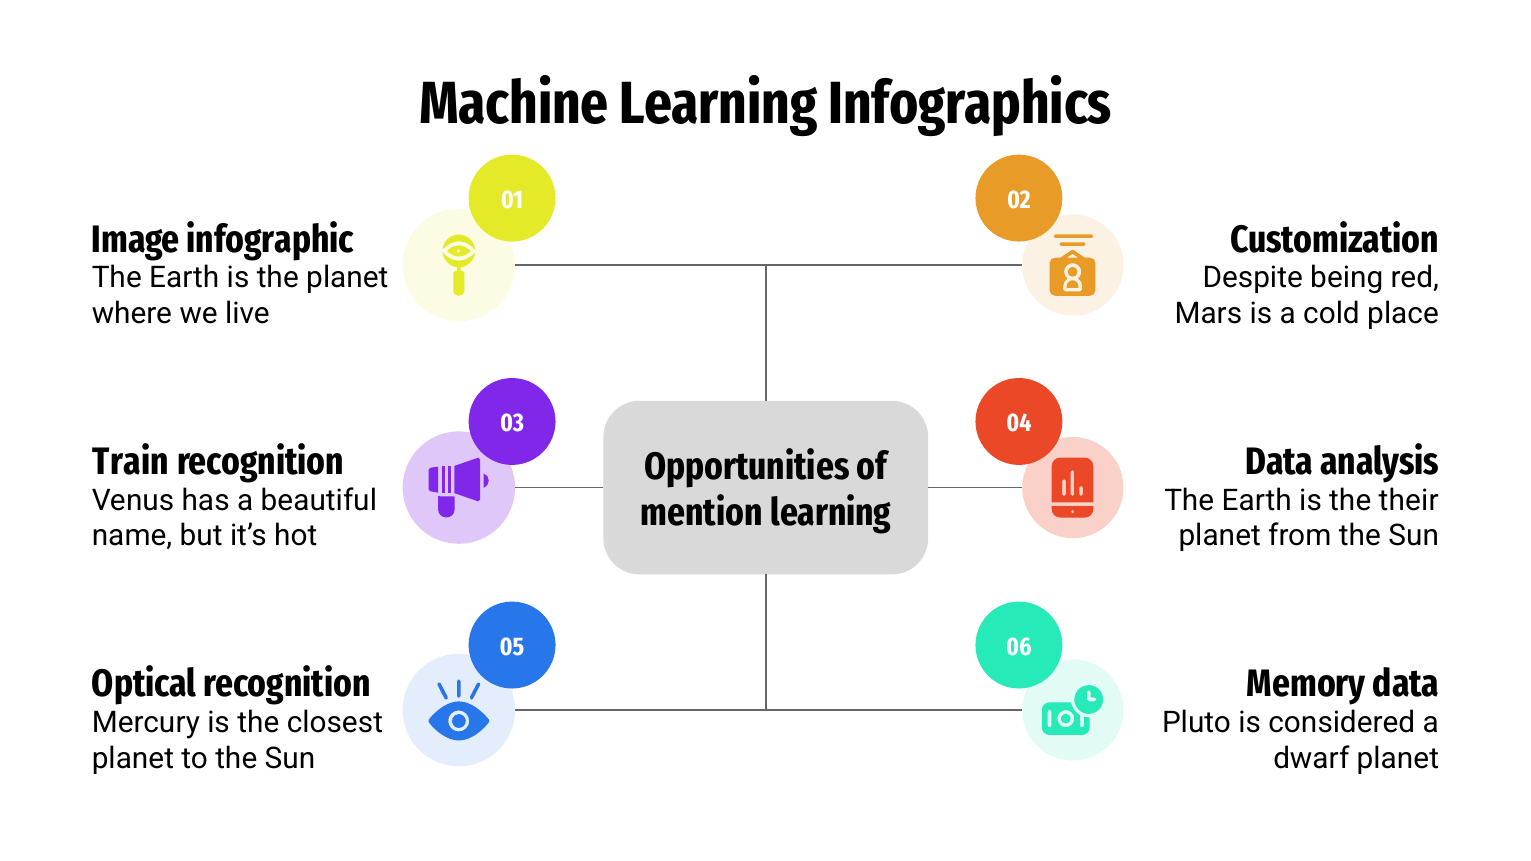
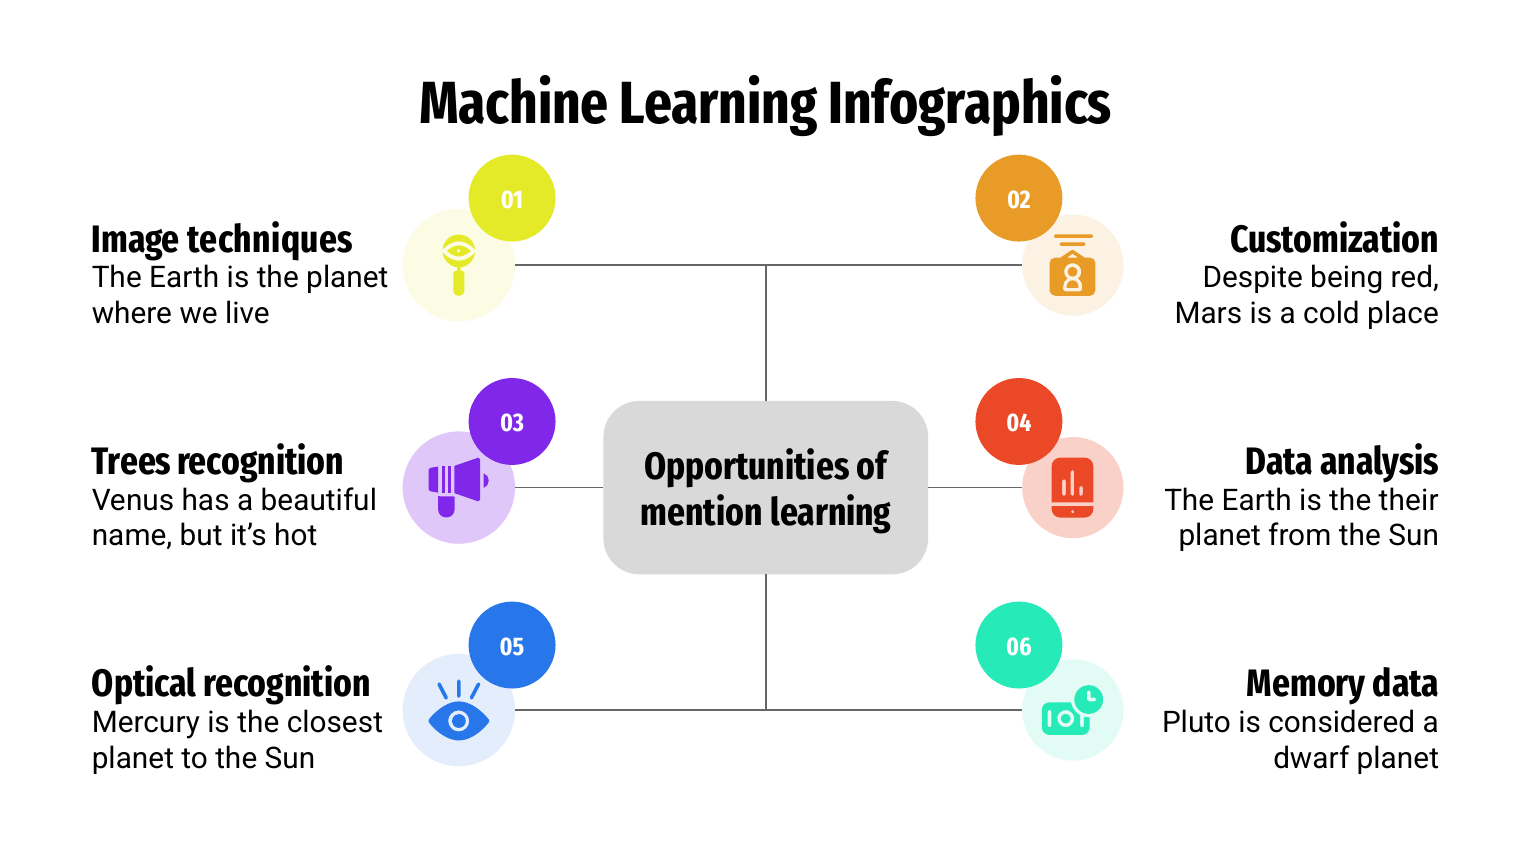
infographic: infographic -> techniques (270, 240)
Train: Train -> Trees (131, 462)
